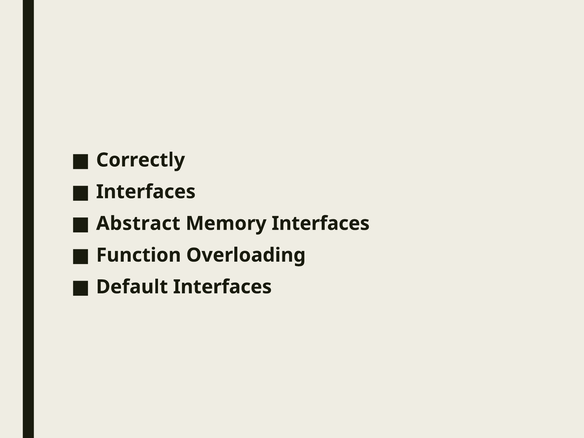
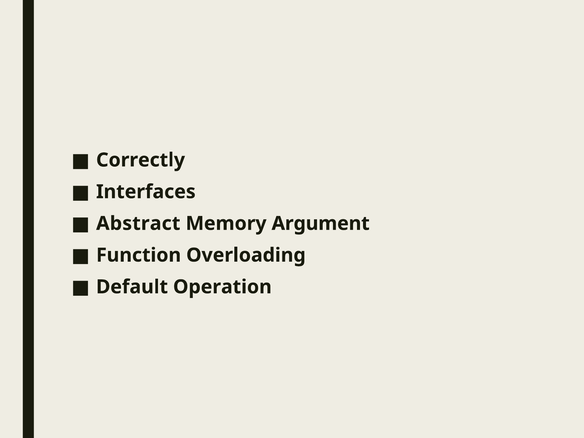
Memory Interfaces: Interfaces -> Argument (321, 223)
Default Interfaces: Interfaces -> Operation (222, 287)
